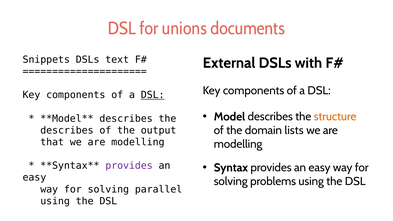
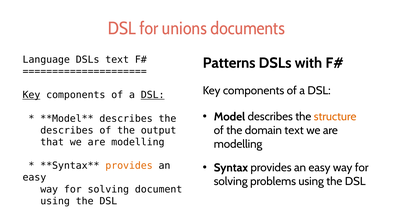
Snippets: Snippets -> Language (46, 60)
External: External -> Patterns (229, 63)
Key underline: none -> present (31, 95)
domain lists: lists -> text (294, 130)
provides colour: purple -> orange (129, 166)
parallel: parallel -> document (159, 189)
